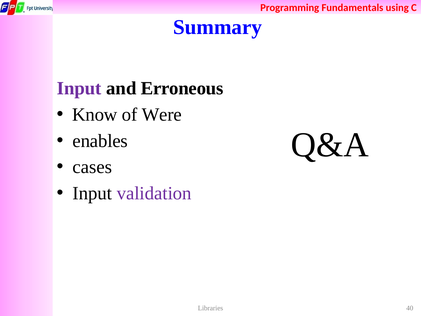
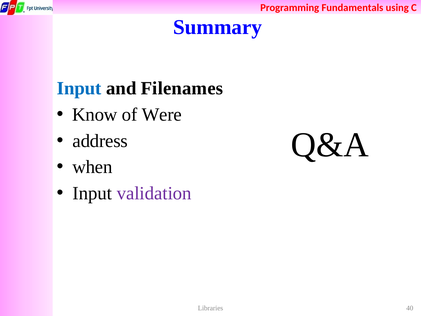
Input colour: purple -> blue (79, 88)
Erroneous: Erroneous -> Filenames (182, 88)
enables: enables -> address (100, 141)
cases: cases -> when (92, 167)
